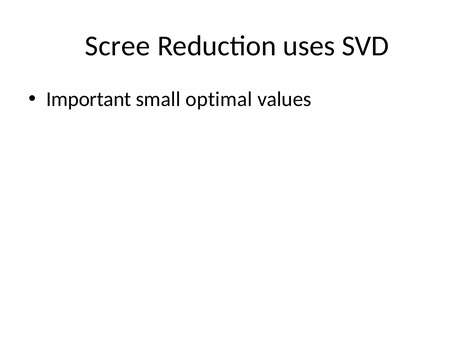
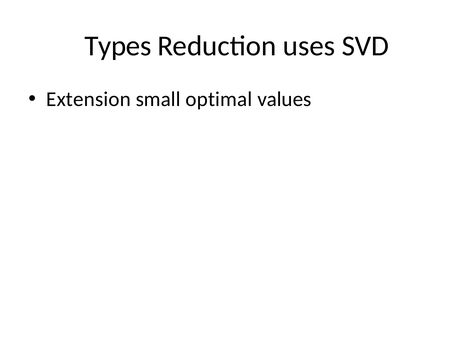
Scree: Scree -> Types (118, 46)
Important: Important -> Extension (89, 99)
